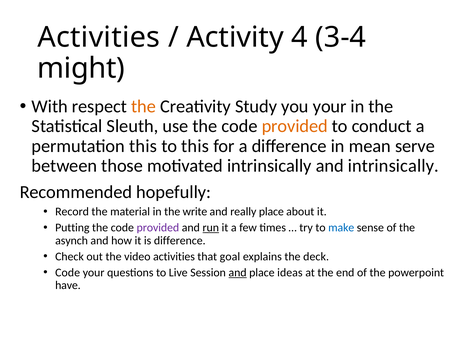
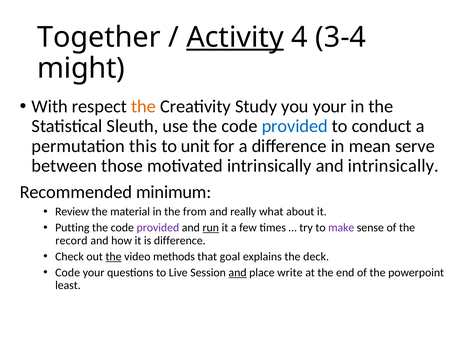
Activities: Activities -> Together (99, 37)
Activity underline: none -> present (235, 37)
provided colour: orange -> blue (295, 126)
to this: this -> unit (195, 146)
hopefully: hopefully -> minimum (174, 192)
Record: Record -> Review (72, 212)
write: write -> from (195, 212)
really place: place -> what (271, 212)
make colour: blue -> purple (341, 228)
asynch: asynch -> record (71, 240)
the underline: none -> present (114, 256)
video activities: activities -> methods (174, 256)
ideas: ideas -> write (290, 272)
have: have -> least (68, 285)
